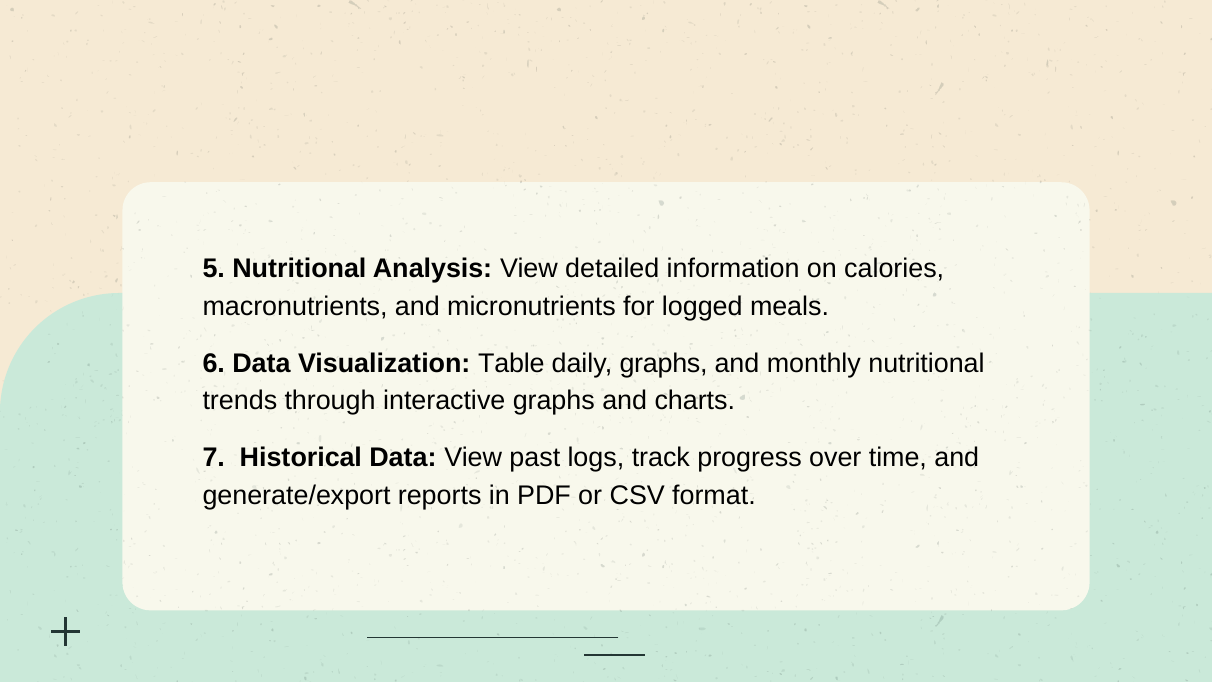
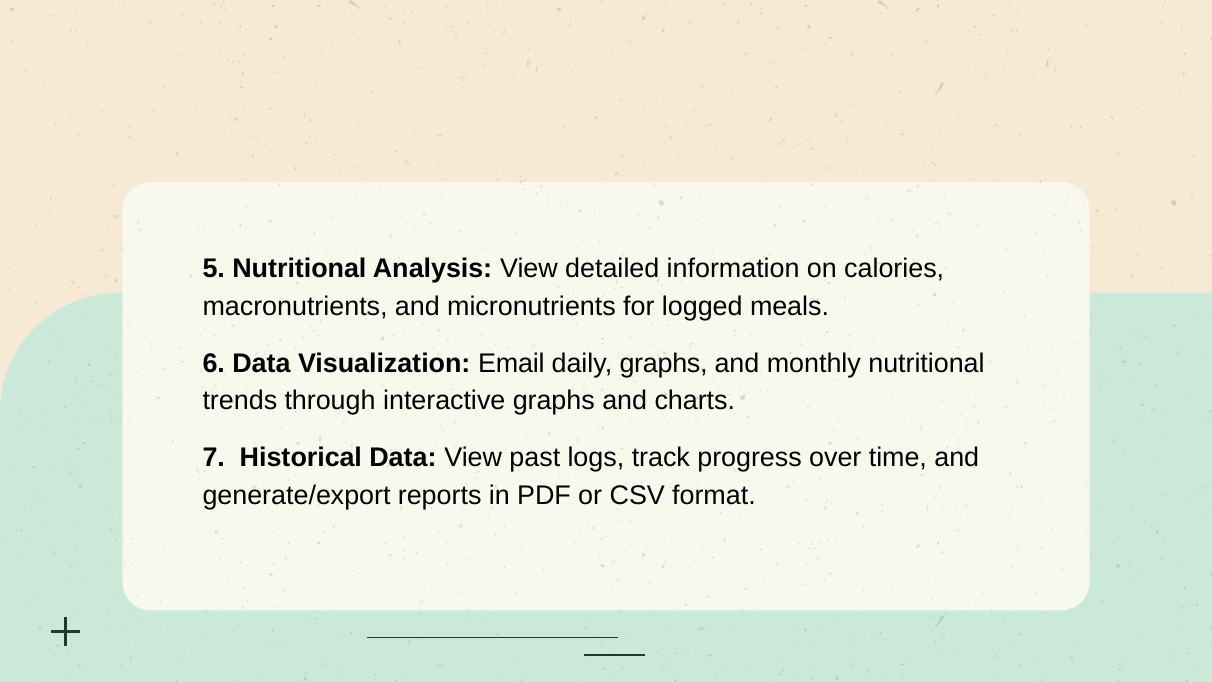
Table: Table -> Email (511, 363)
